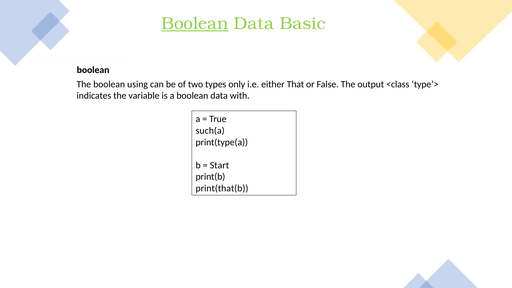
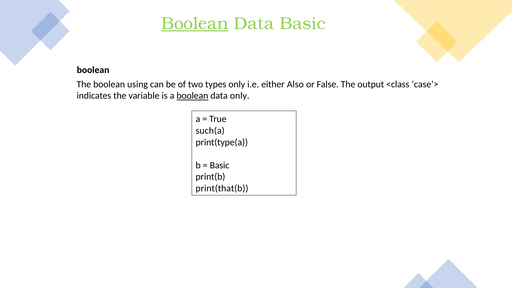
That: That -> Also (295, 84)
type’>: type’> -> case’> (425, 84)
boolean underline: none -> present (192, 96)
data with: with -> only (240, 96)
Start: Start -> Basic (220, 165)
